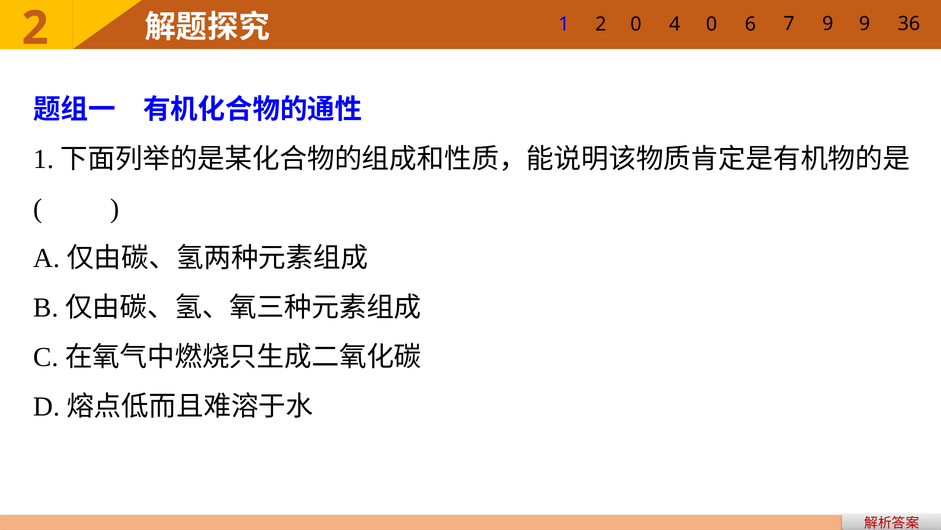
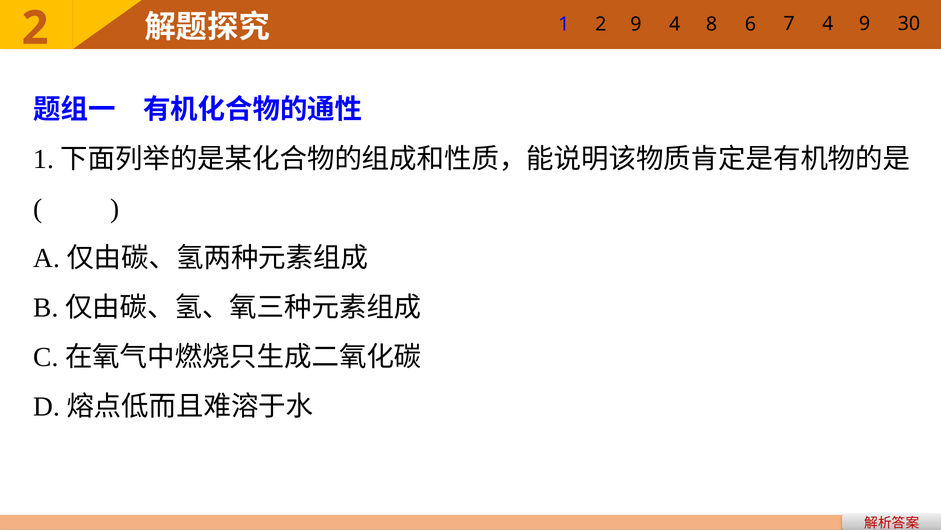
2 0: 0 -> 9 (636, 24)
4 0: 0 -> 8 (712, 24)
7 9: 9 -> 4 (828, 24)
36: 36 -> 30 (909, 24)
